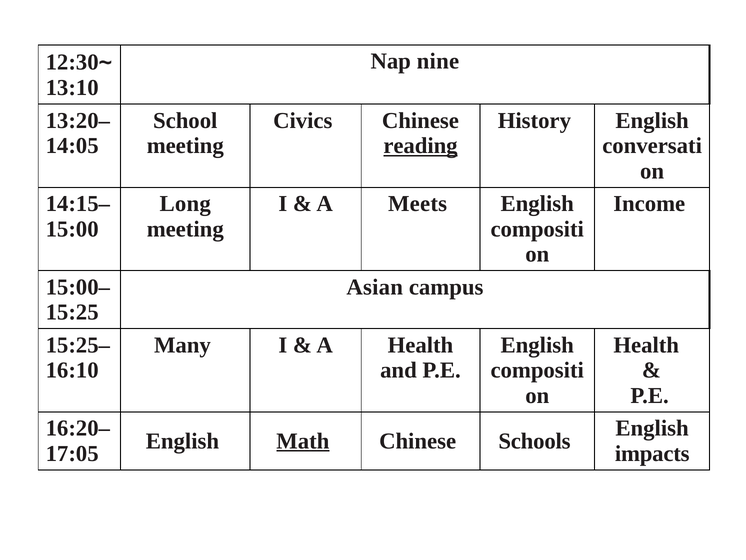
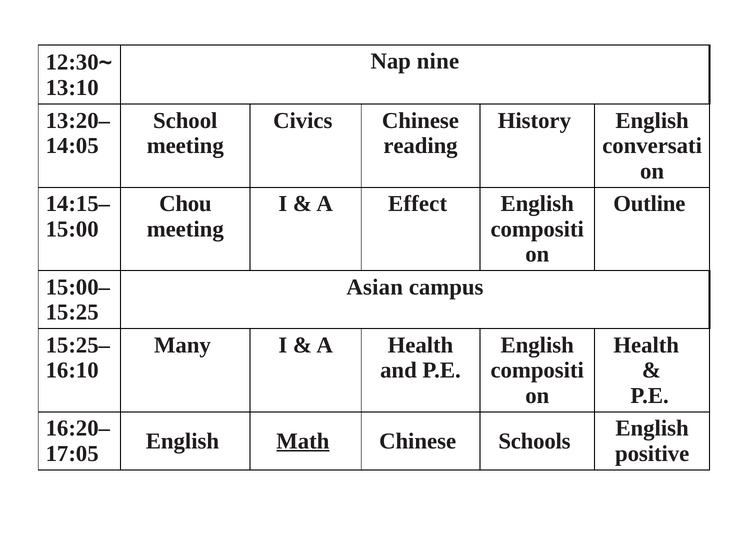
reading underline: present -> none (421, 146)
Long: Long -> Chou (185, 204)
Meets: Meets -> Effect (418, 204)
Income: Income -> Outline (649, 204)
impacts: impacts -> positive (652, 453)
